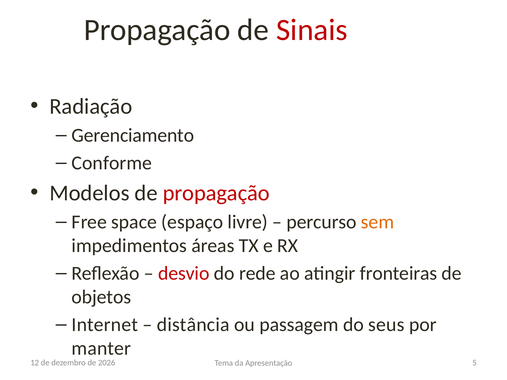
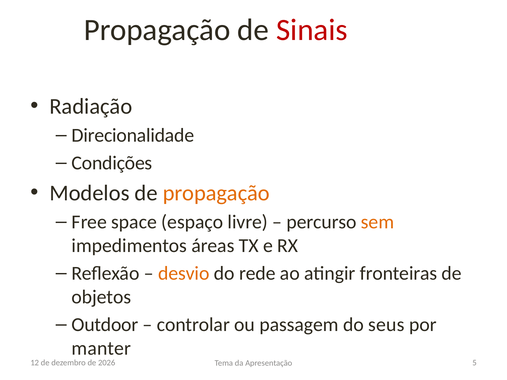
Gerenciamento: Gerenciamento -> Direcionalidade (133, 135)
Conforme: Conforme -> Condições (112, 163)
propagação colour: red -> orange (216, 193)
desvio colour: red -> orange (184, 274)
Internet: Internet -> Outdoor (105, 325)
distância: distância -> controlar (193, 325)
